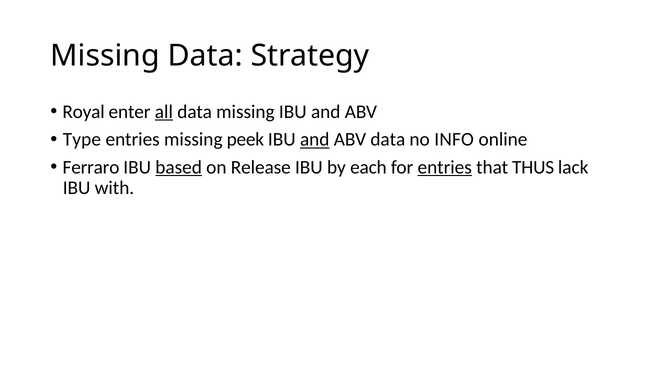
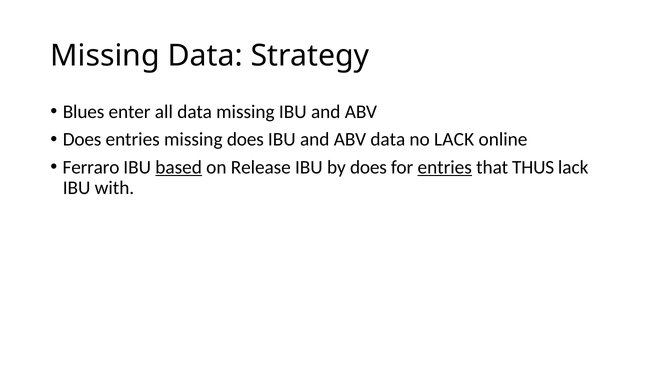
Royal: Royal -> Blues (84, 112)
all underline: present -> none (164, 112)
Type: Type -> Does (82, 139)
missing peek: peek -> does (245, 139)
and underline: present -> none (315, 139)
no INFO: INFO -> LACK (454, 139)
by each: each -> does (368, 167)
